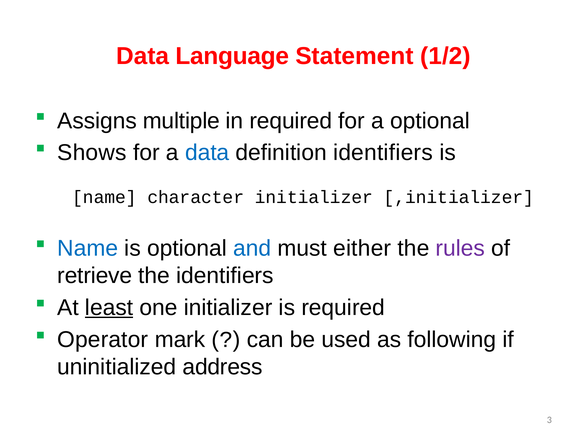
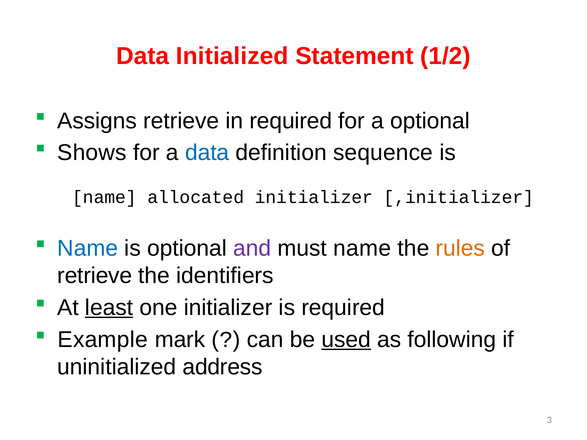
Language: Language -> Initialized (232, 56)
Assigns multiple: multiple -> retrieve (181, 121)
definition identifiers: identifiers -> sequence (383, 153)
character: character -> allocated (196, 197)
and colour: blue -> purple (252, 249)
must either: either -> name (362, 249)
rules colour: purple -> orange (460, 249)
Operator: Operator -> Example (103, 340)
used underline: none -> present (346, 340)
